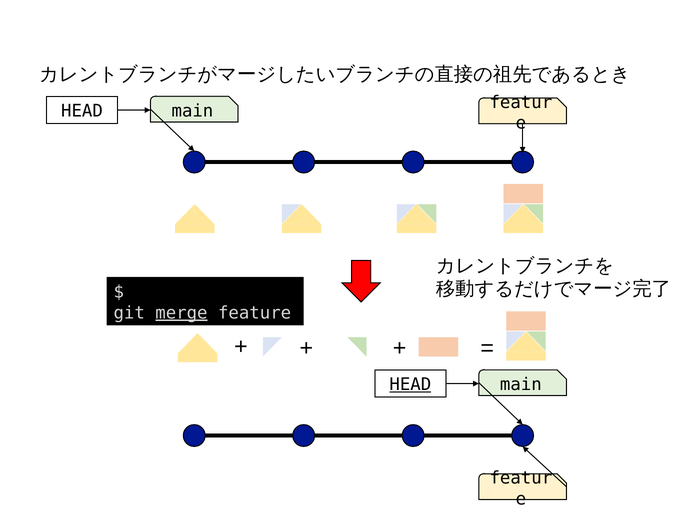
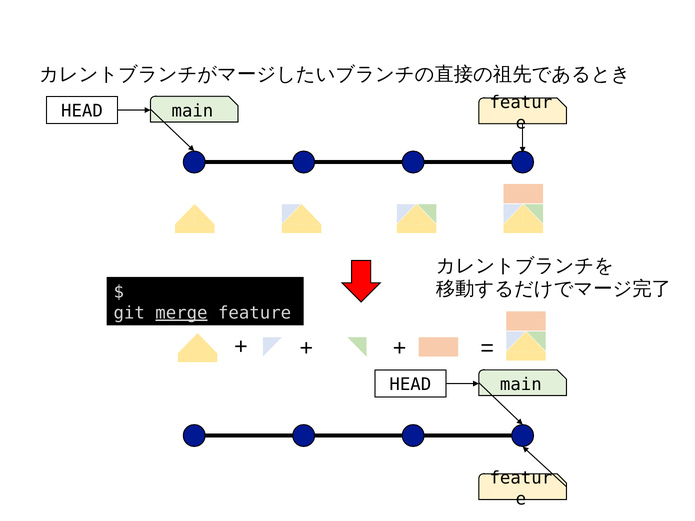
HEAD underline: present -> none (410, 385)
